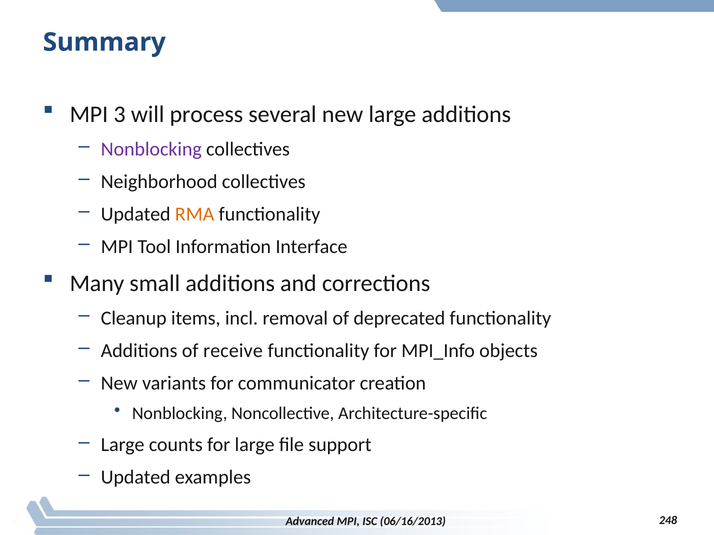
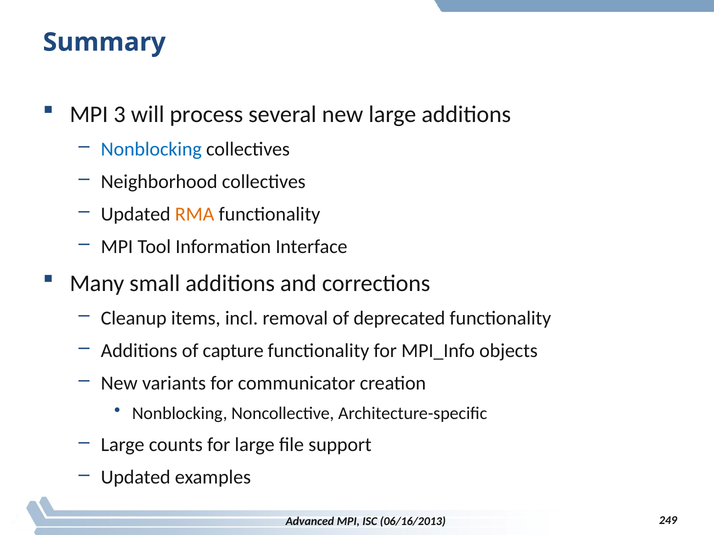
Nonblocking colour: purple -> blue (151, 149)
receive: receive -> capture (233, 351)
248: 248 -> 249 (668, 521)
